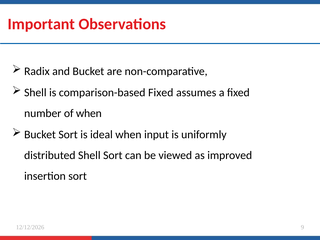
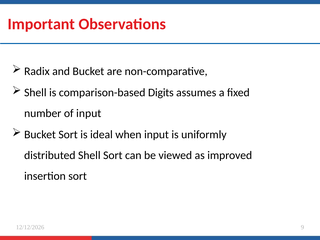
comparison-based Fixed: Fixed -> Digits (161, 92)
of when: when -> input (89, 113)
